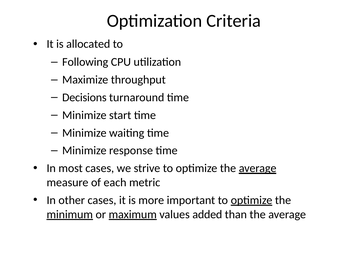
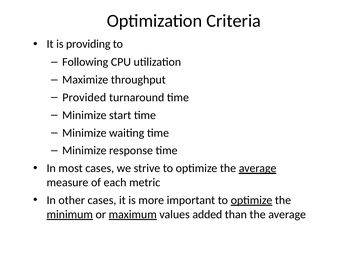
allocated: allocated -> providing (88, 44)
Decisions: Decisions -> Provided (84, 97)
